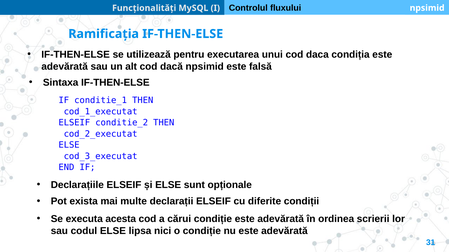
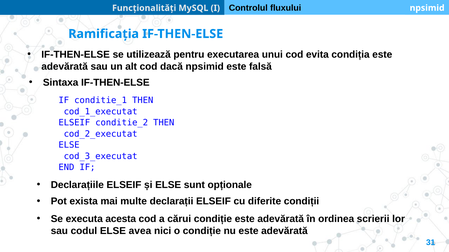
daca: daca -> evita (317, 55)
lipsa: lipsa -> avea (140, 231)
